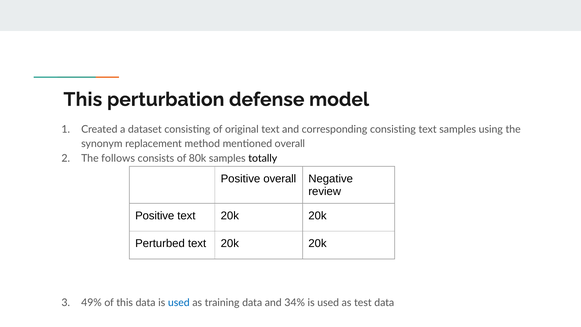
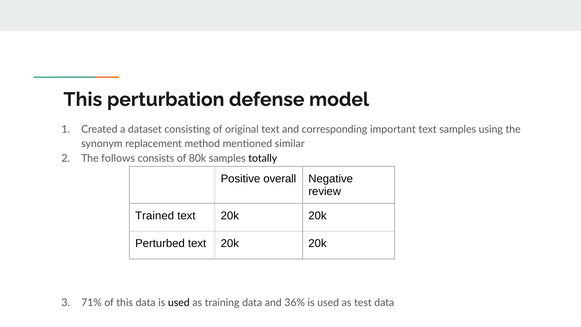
corresponding consisting: consisting -> important (393, 129)
mentioned overall: overall -> similar (290, 144)
Positive: Positive -> Trained (155, 215)
49%: 49% -> 71% (91, 303)
used colour: blue -> black (179, 303)
34%: 34% -> 36% (295, 303)
